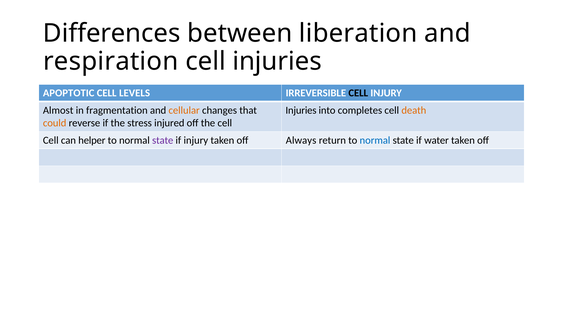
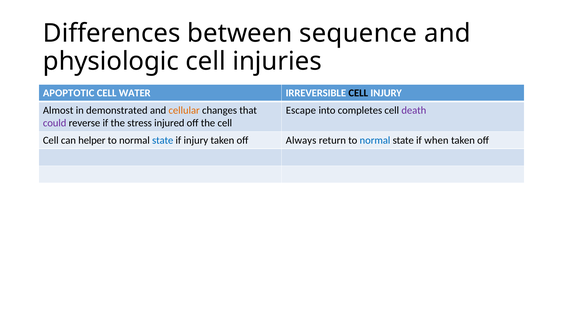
liberation: liberation -> sequence (358, 33)
respiration: respiration -> physiologic (111, 61)
LEVELS: LEVELS -> WATER (135, 93)
fragmentation: fragmentation -> demonstrated (117, 110)
Injuries: Injuries -> Escape (301, 110)
death colour: orange -> purple (414, 110)
could colour: orange -> purple (55, 123)
state colour: purple -> blue (163, 140)
water: water -> when (436, 140)
